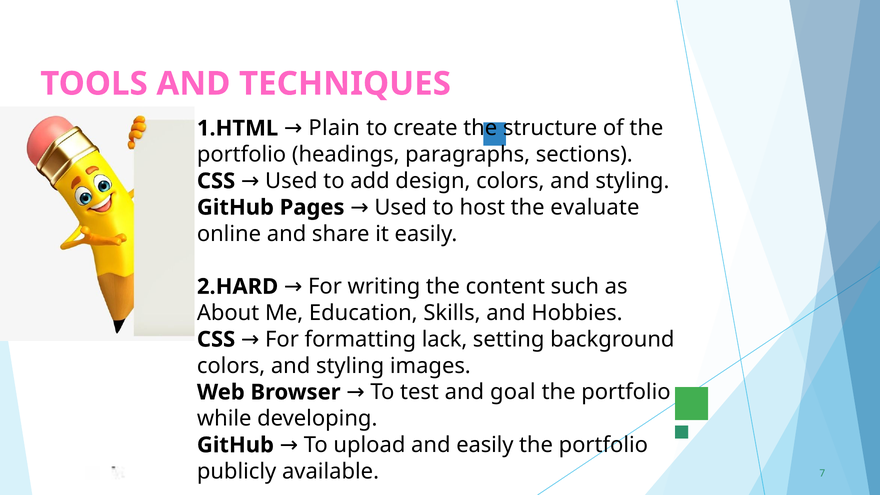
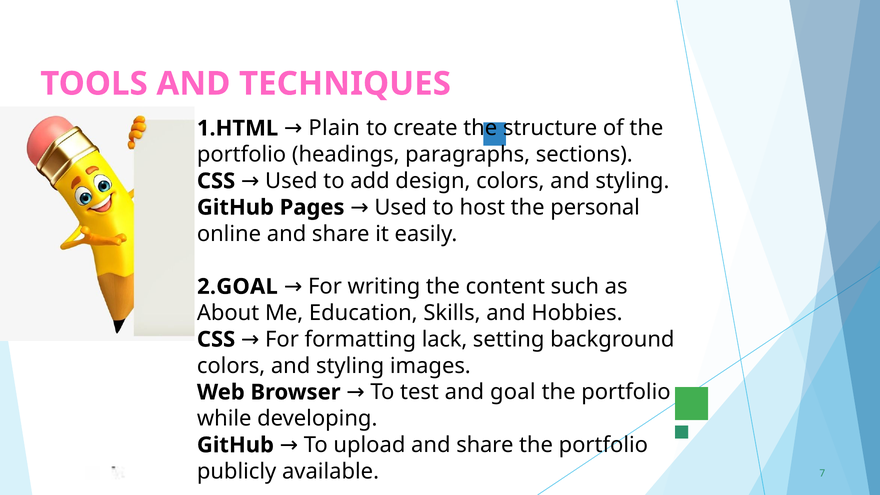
evaluate: evaluate -> personal (595, 207)
2.HARD: 2.HARD -> 2.GOAL (237, 287)
upload and easily: easily -> share (485, 445)
